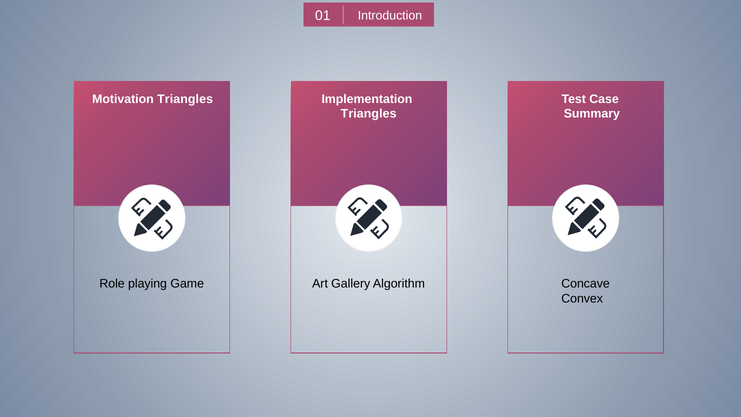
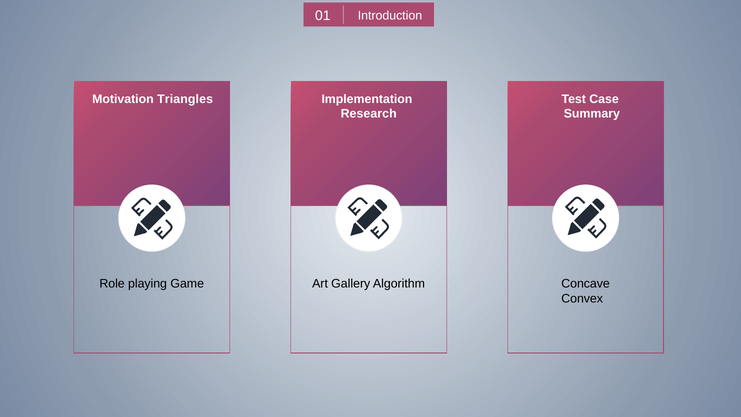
Triangles: Triangles -> Research (369, 114)
